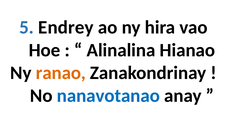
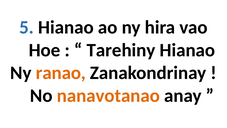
5 Endrey: Endrey -> Hianao (66, 27)
Alinalina: Alinalina -> Tarehiny (121, 50)
nanavotanao colour: blue -> orange (108, 95)
